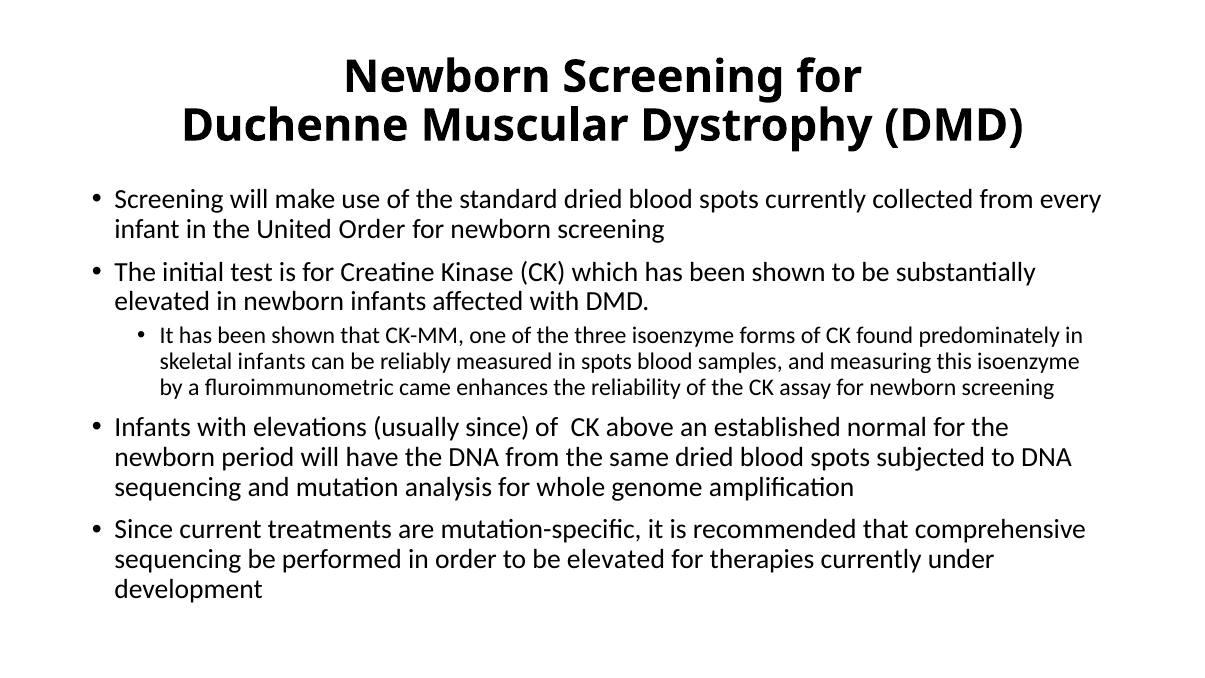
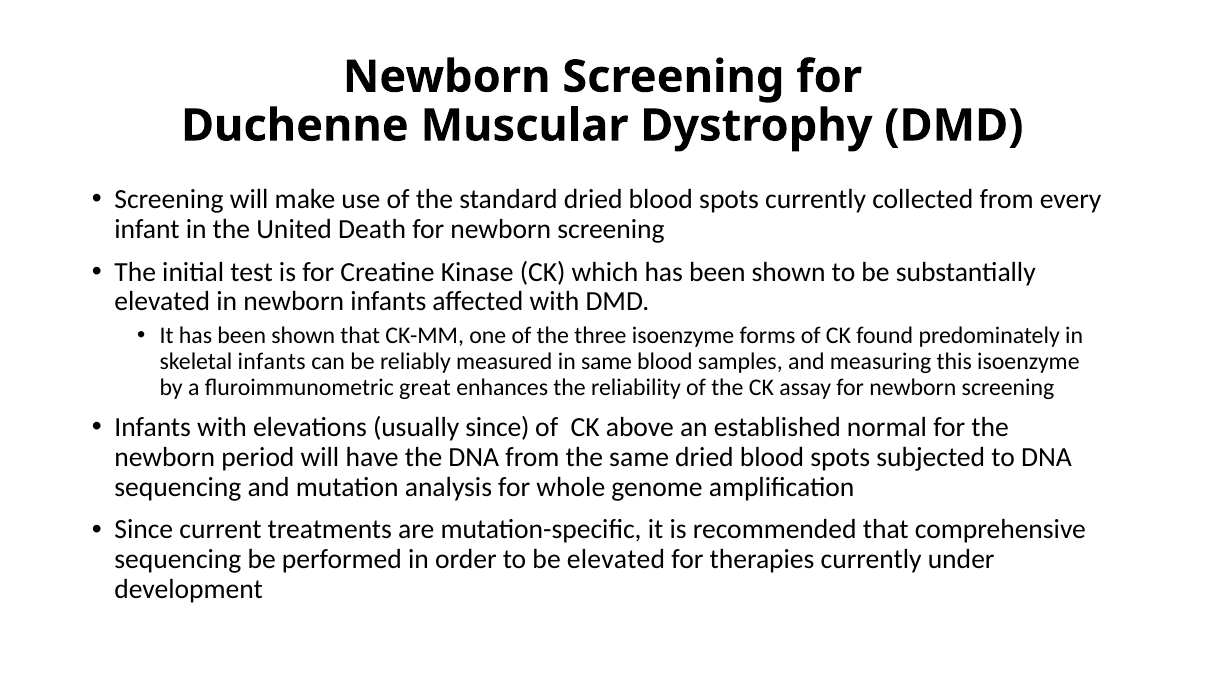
United Order: Order -> Death (372, 229)
in spots: spots -> same (607, 362)
came: came -> great (425, 387)
